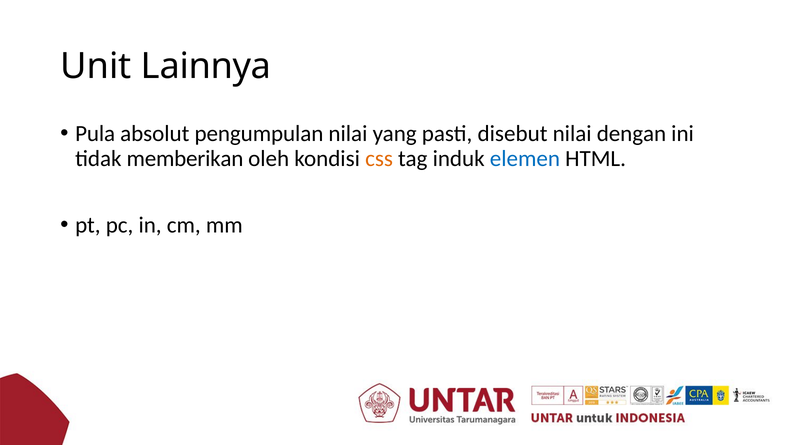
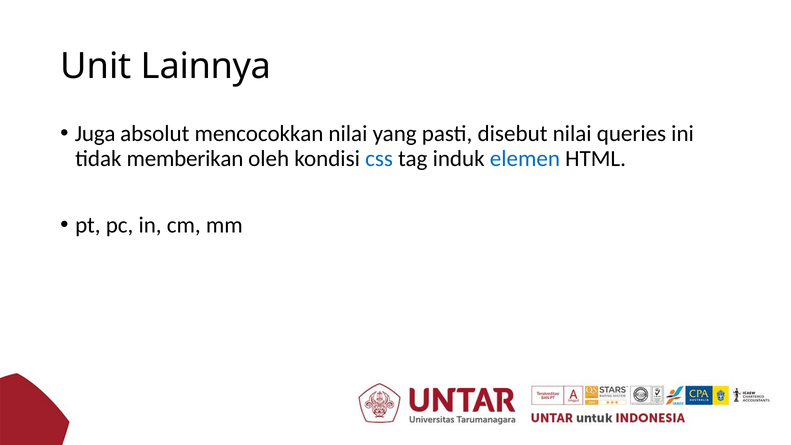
Pula: Pula -> Juga (95, 134)
pengumpulan: pengumpulan -> mencocokkan (259, 134)
dengan: dengan -> queries (631, 134)
css colour: orange -> blue (379, 159)
